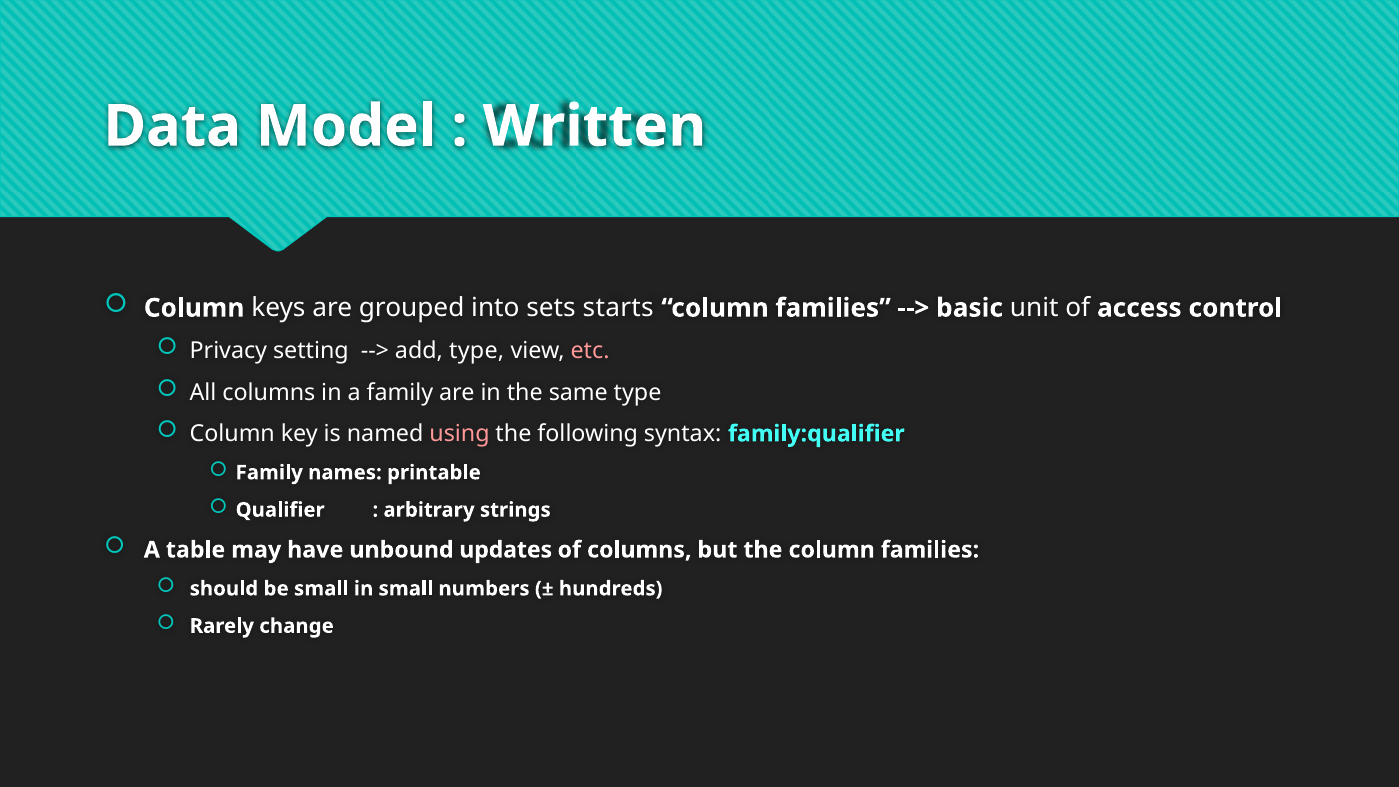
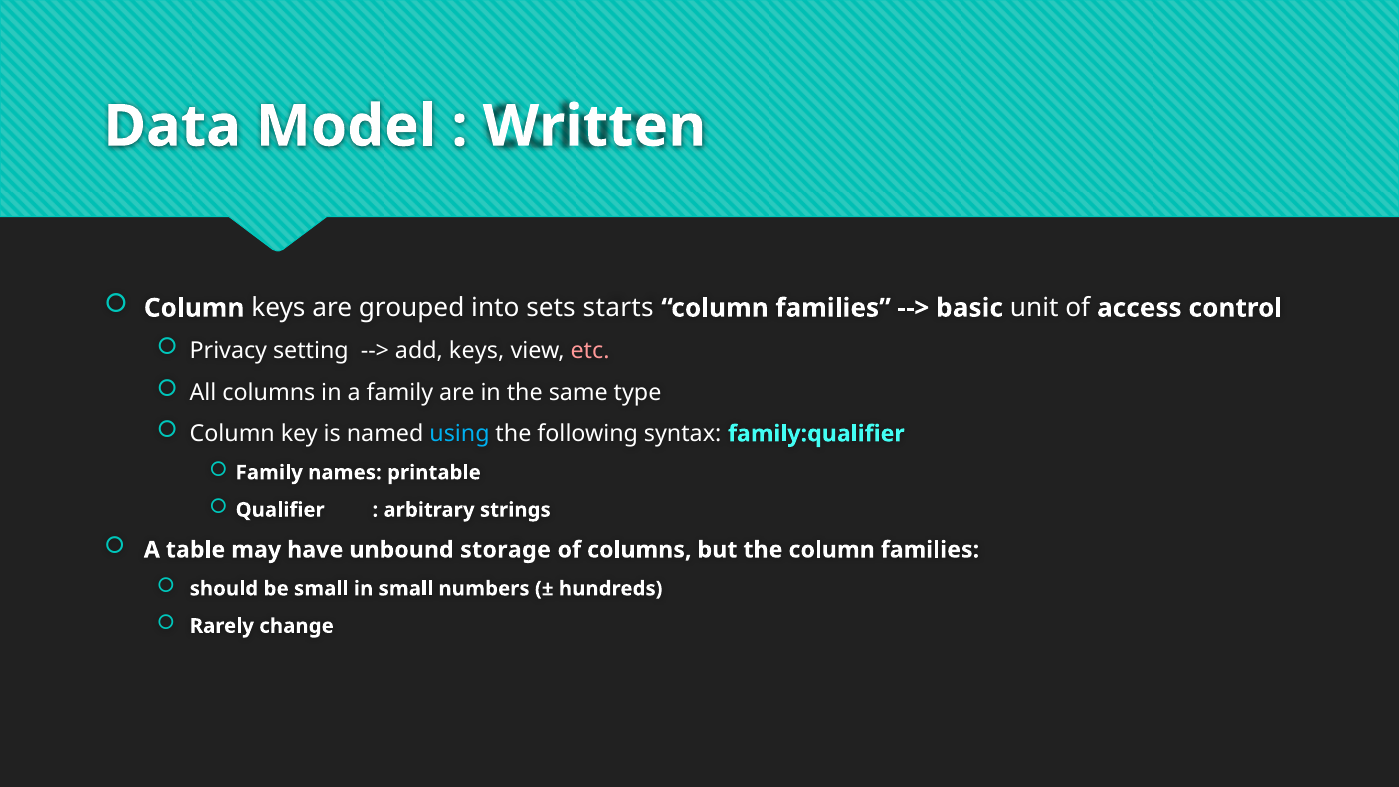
add type: type -> keys (477, 351)
using colour: pink -> light blue (460, 434)
updates: updates -> storage (506, 550)
